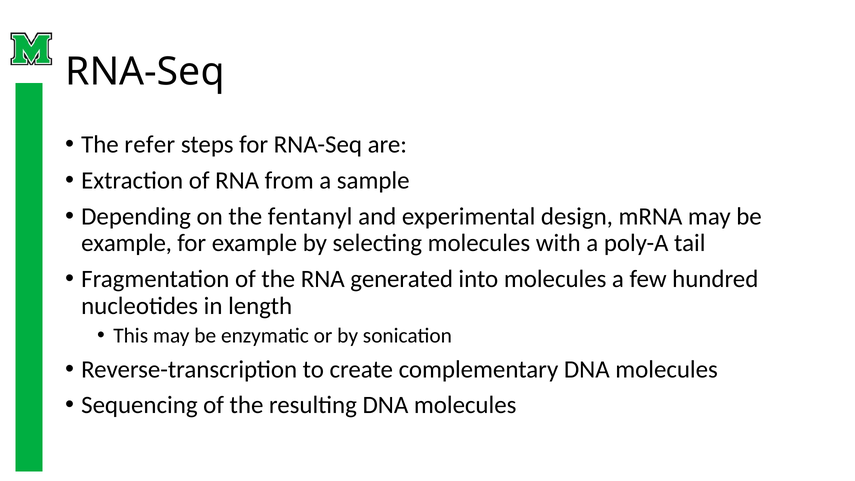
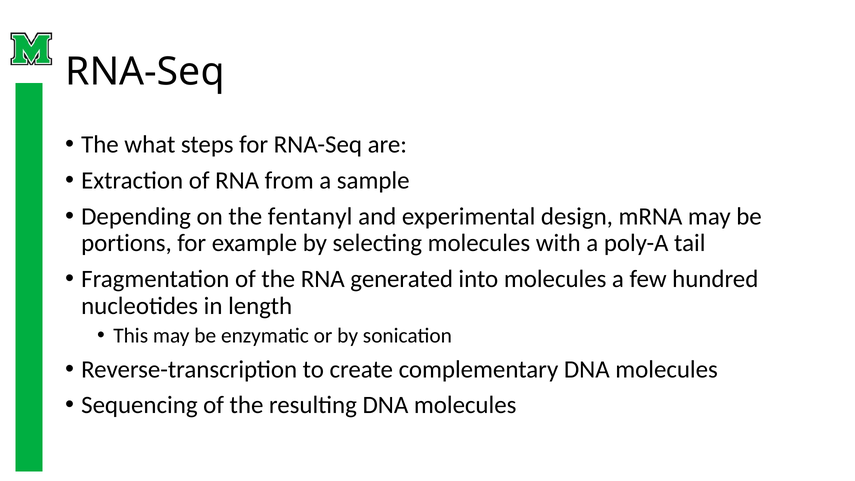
refer: refer -> what (150, 145)
example: example -> portions (126, 243)
